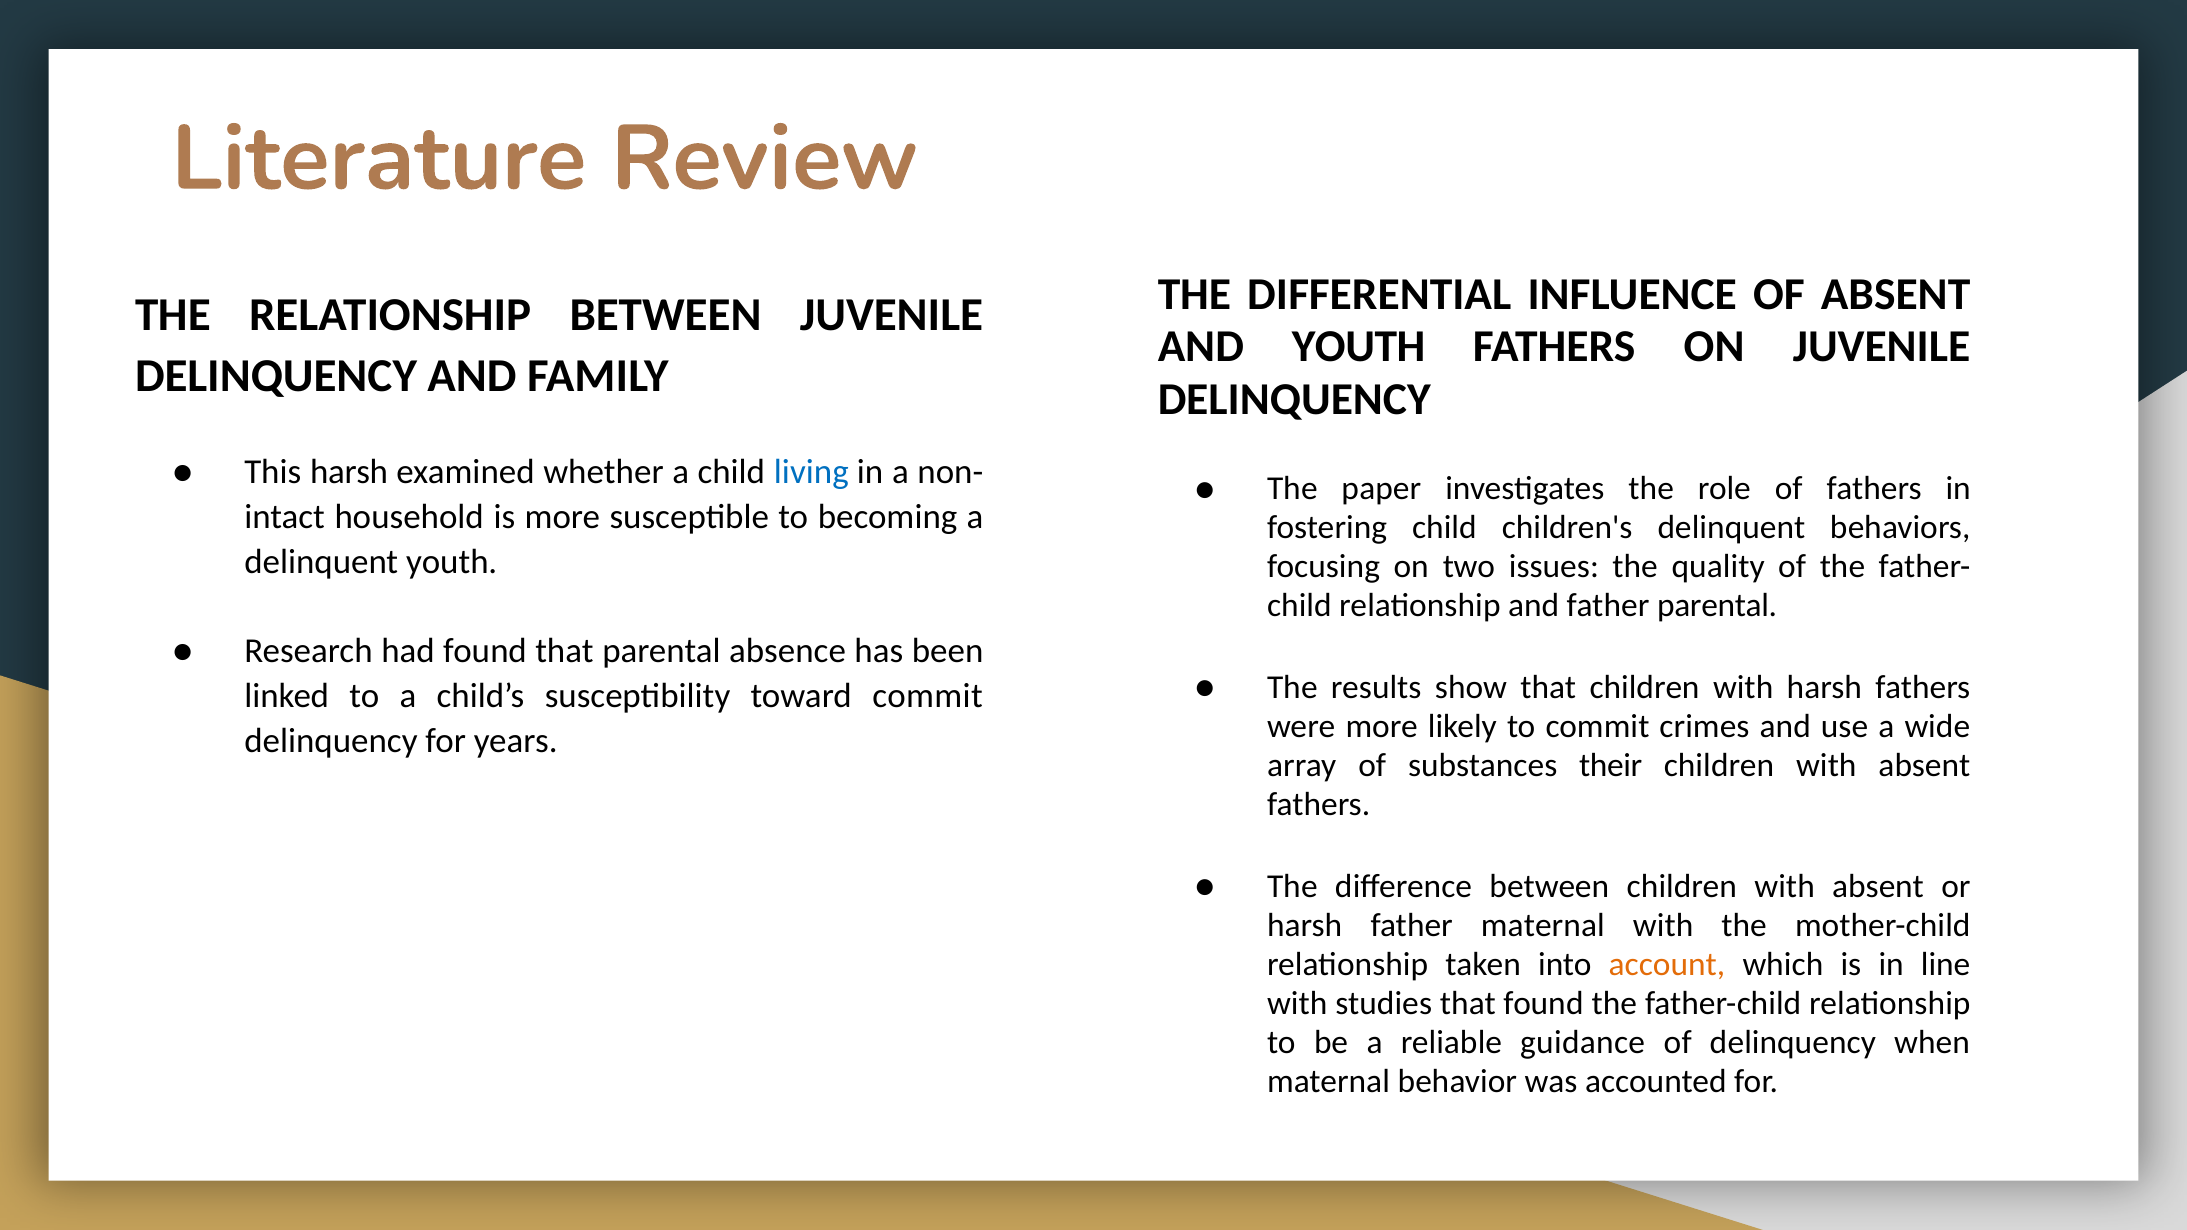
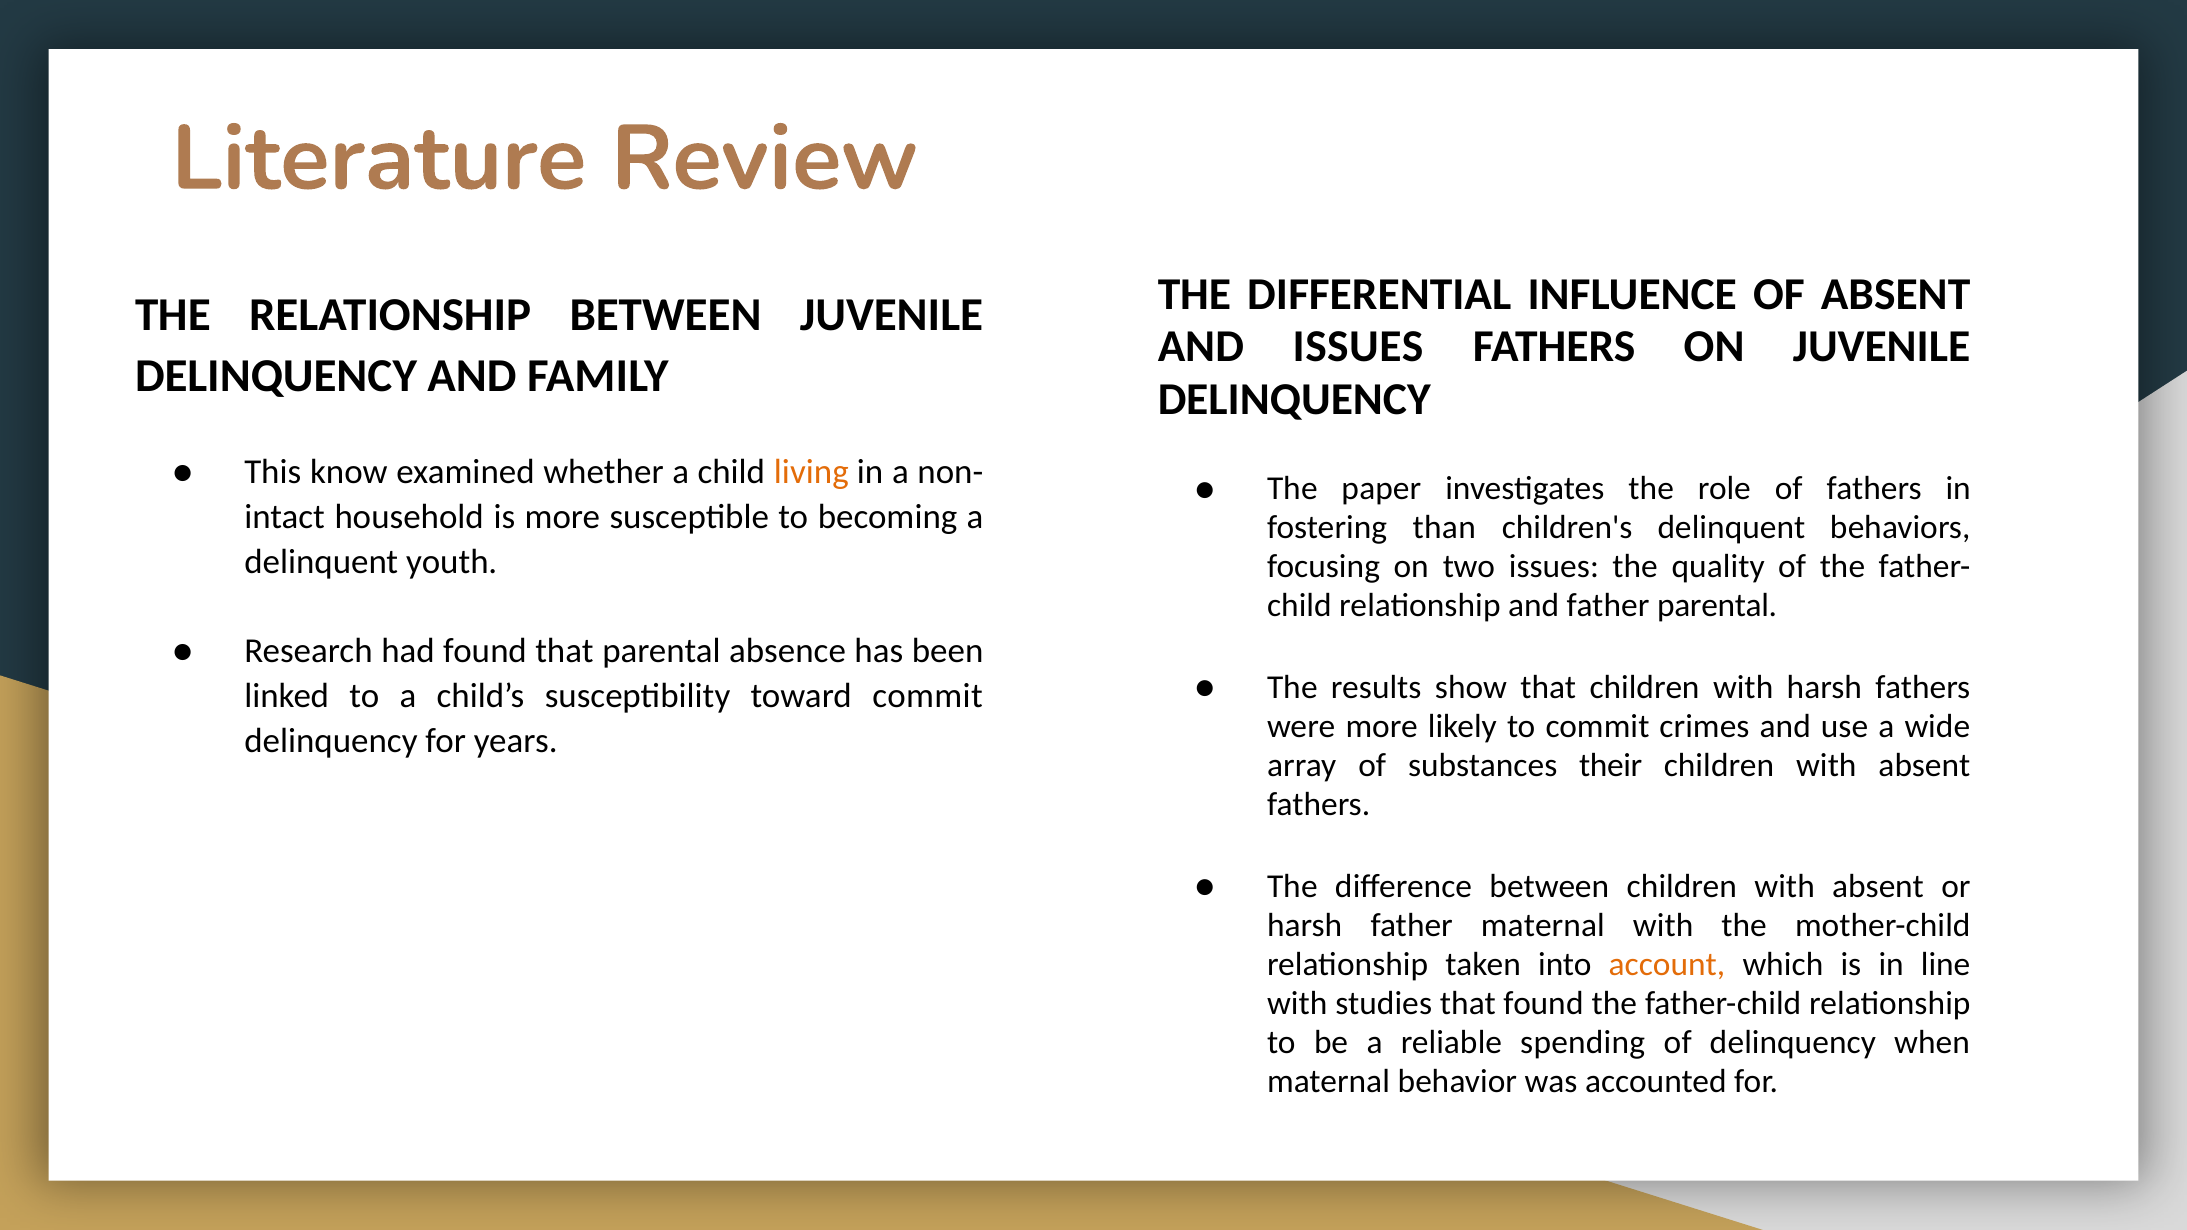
AND YOUTH: YOUTH -> ISSUES (1358, 347)
This harsh: harsh -> know (349, 473)
living colour: blue -> orange (811, 473)
fostering child: child -> than (1444, 528)
guidance: guidance -> spending (1583, 1042)
